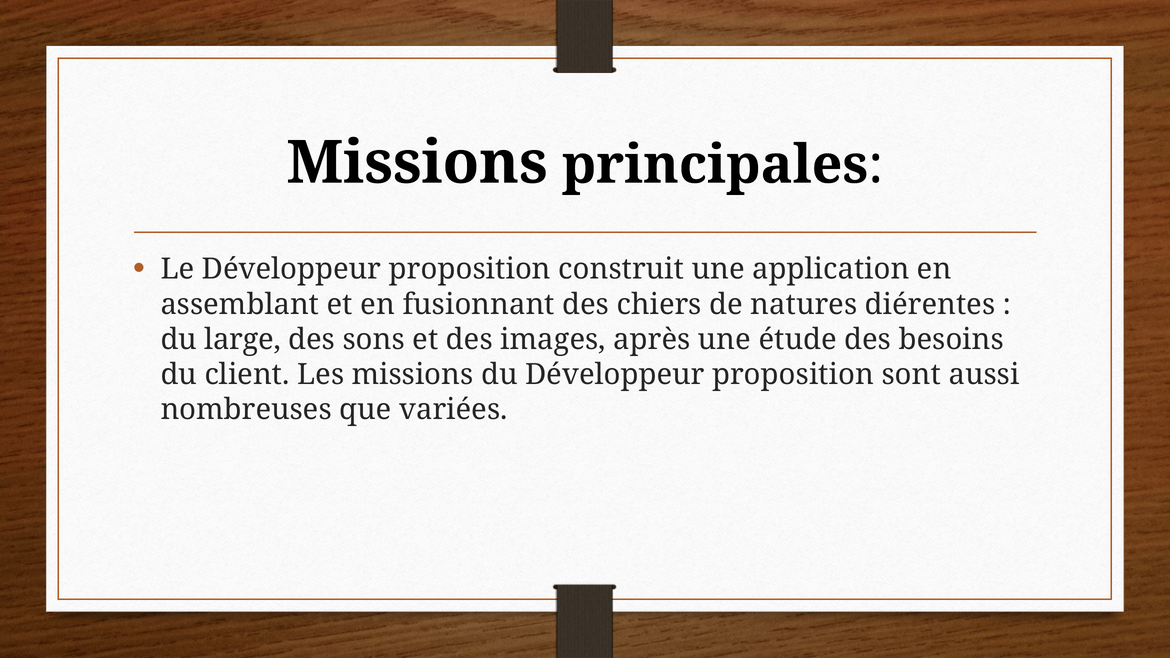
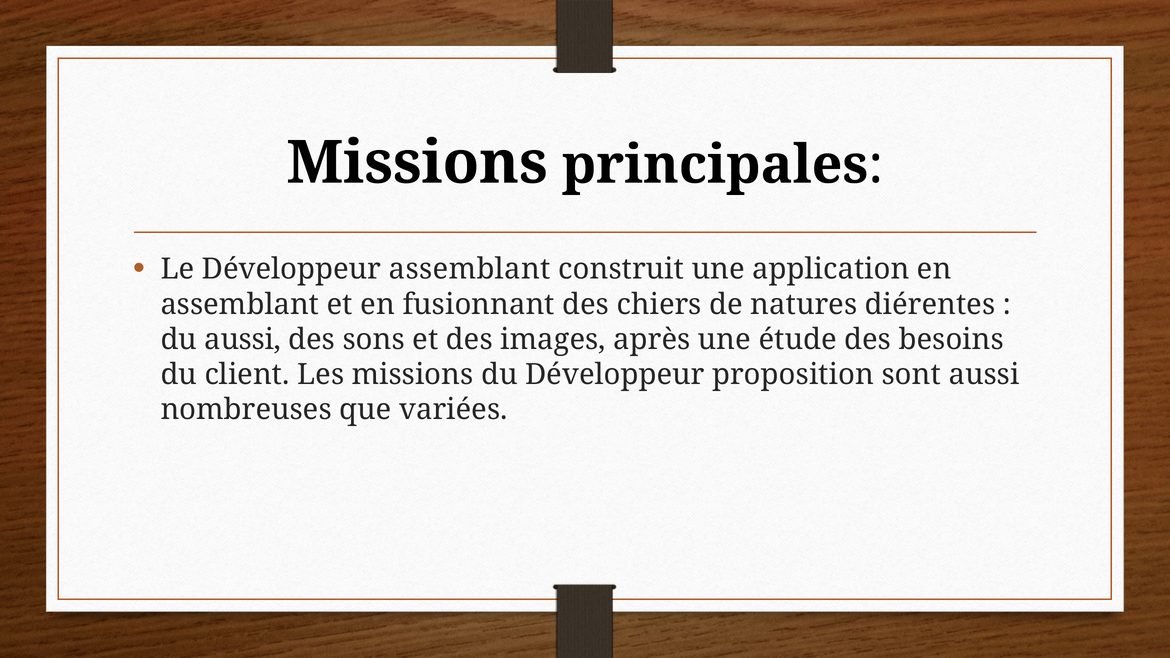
Le Développeur proposition: proposition -> assemblant (470, 269)
du large: large -> aussi (243, 340)
